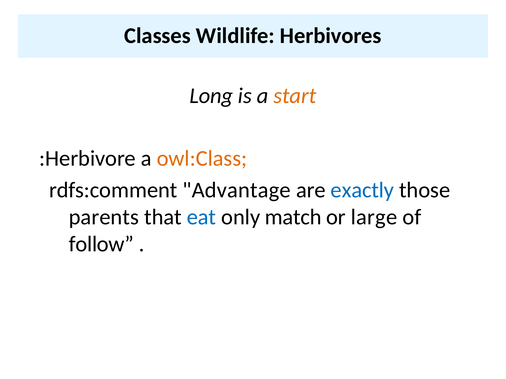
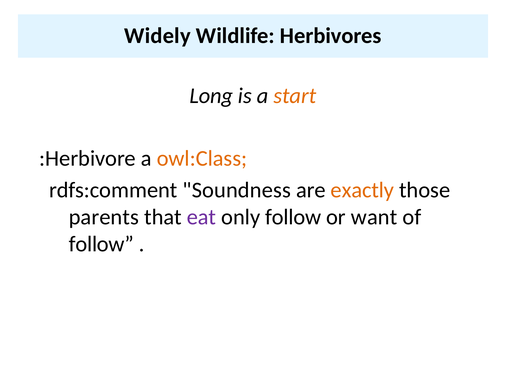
Classes: Classes -> Widely (157, 36)
Advantage: Advantage -> Soundness (237, 190)
exactly colour: blue -> orange (362, 190)
eat colour: blue -> purple (201, 217)
only match: match -> follow (293, 217)
large: large -> want (374, 217)
